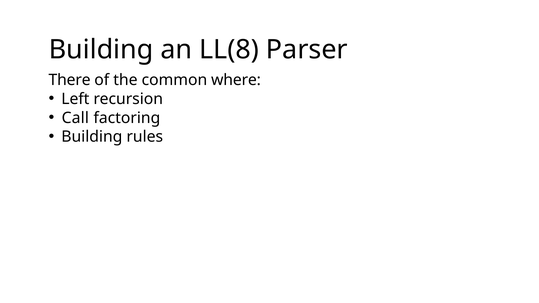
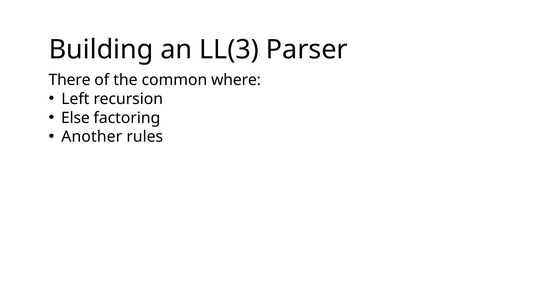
LL(8: LL(8 -> LL(3 (229, 50)
Call: Call -> Else (75, 118)
Building: Building -> Another (92, 137)
